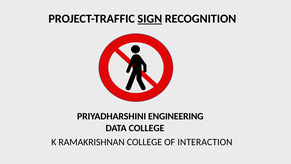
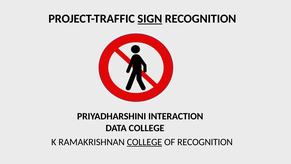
ENGINEERING: ENGINEERING -> INTERACTION (176, 116)
COLLEGE underline: none -> present (144, 142)
OF INTERACTION: INTERACTION -> RECOGNITION (205, 142)
